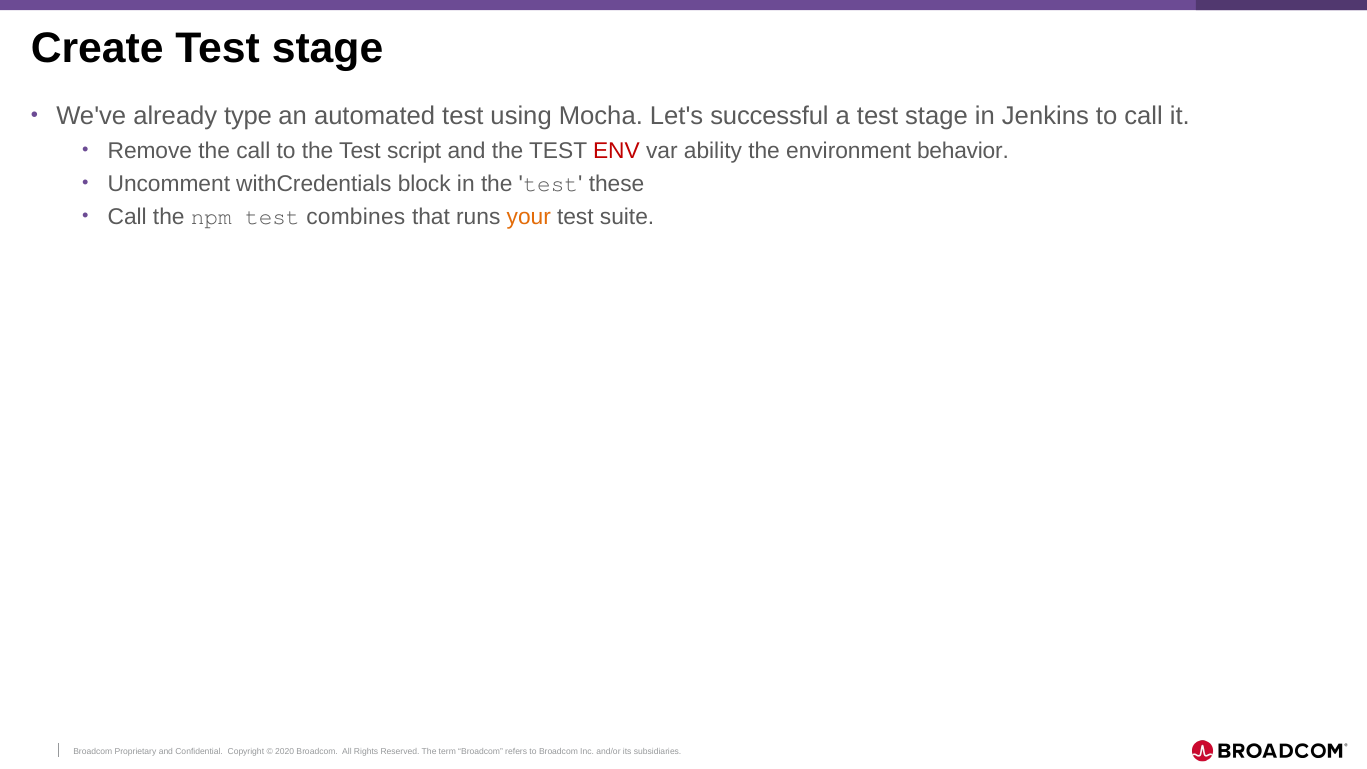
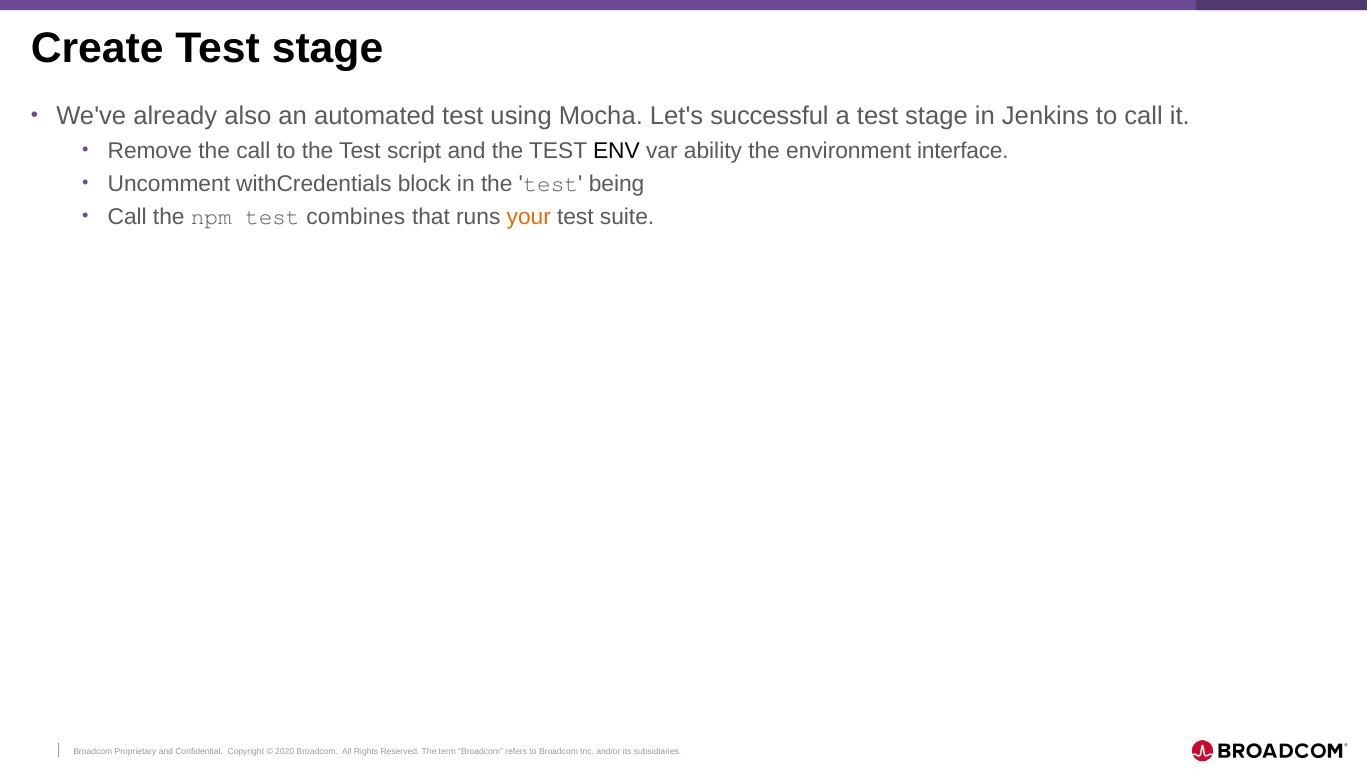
type: type -> also (248, 116)
ENV colour: red -> black (616, 151)
behavior: behavior -> interface (963, 151)
these: these -> being (617, 184)
